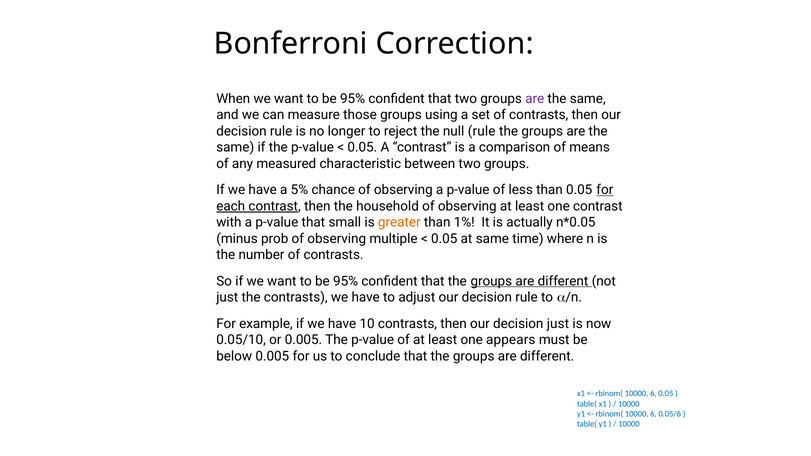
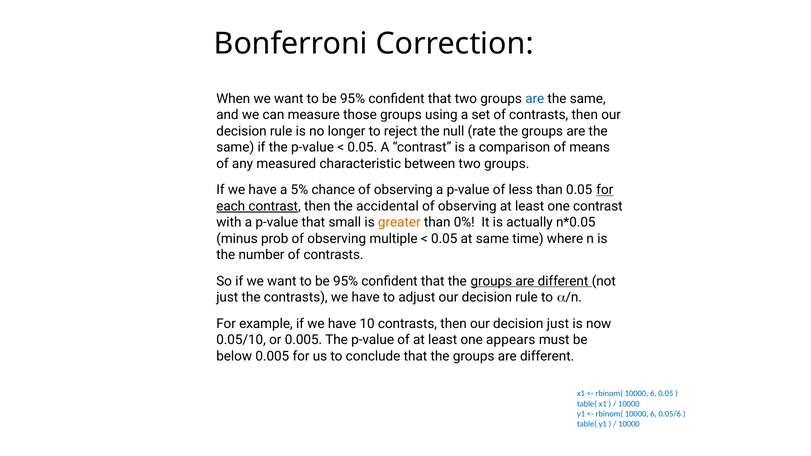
are colour: purple -> blue (535, 99)
null rule: rule -> rate (482, 131)
household: household -> accidental (387, 206)
1%: 1% -> 0% (464, 222)
